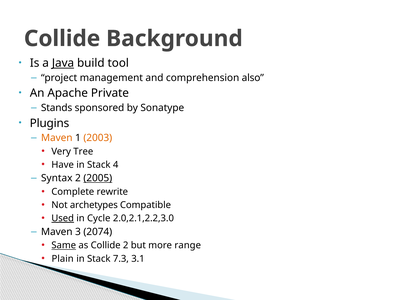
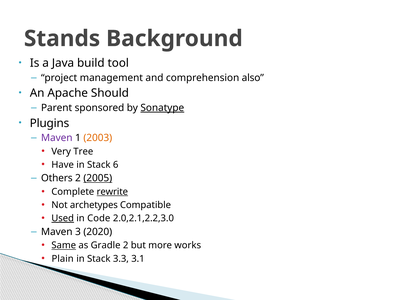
Collide: Collide -> Stands (62, 38)
Java underline: present -> none (63, 63)
Private: Private -> Should (110, 93)
Stands: Stands -> Parent (57, 108)
Sonatype underline: none -> present (162, 108)
Maven colour: orange -> purple (57, 137)
4: 4 -> 6 (116, 164)
Syntax: Syntax -> Others (57, 178)
rewrite underline: none -> present (112, 191)
Cycle: Cycle -> Code (99, 218)
2074: 2074 -> 2020 (98, 231)
as Collide: Collide -> Gradle (106, 245)
range: range -> works (188, 245)
7.3: 7.3 -> 3.3 (121, 258)
